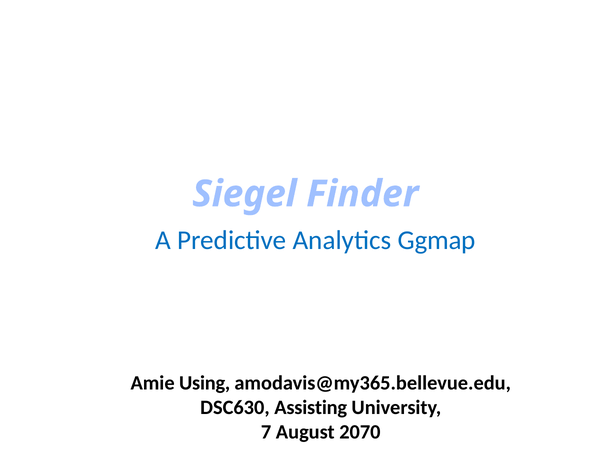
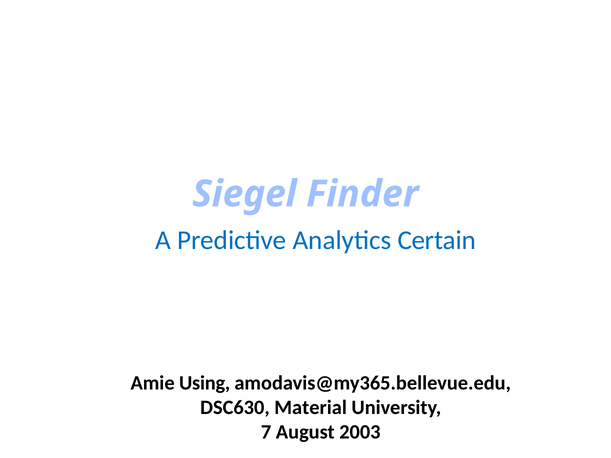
Ggmap: Ggmap -> Certain (437, 240)
Assisting: Assisting -> Material (311, 408)
2070: 2070 -> 2003 (360, 432)
